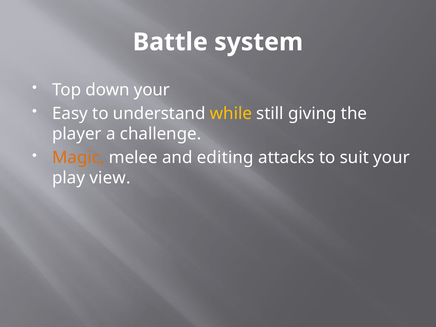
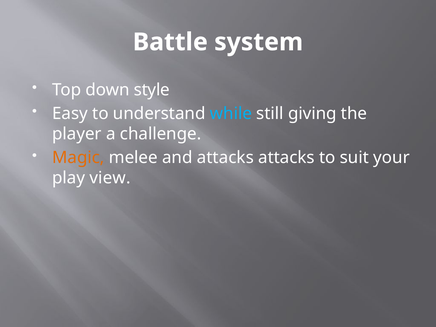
down your: your -> style (152, 90)
while colour: yellow -> light blue (231, 114)
and editing: editing -> attacks (225, 158)
